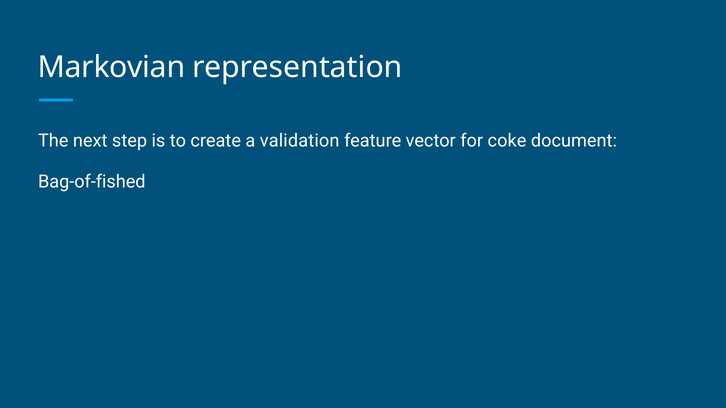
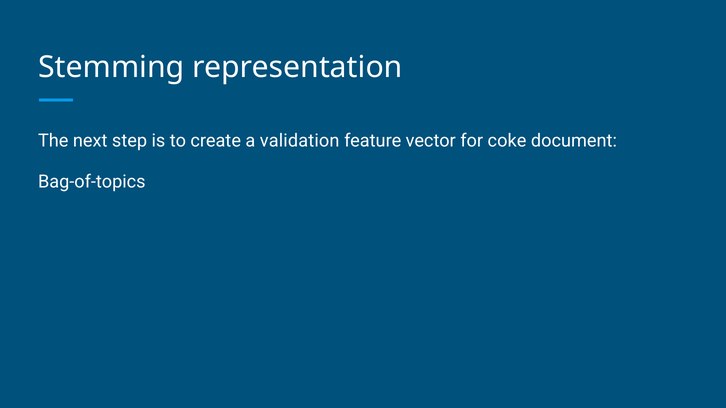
Markovian: Markovian -> Stemming (111, 68)
Bag-of-fished: Bag-of-fished -> Bag-of-topics (92, 182)
